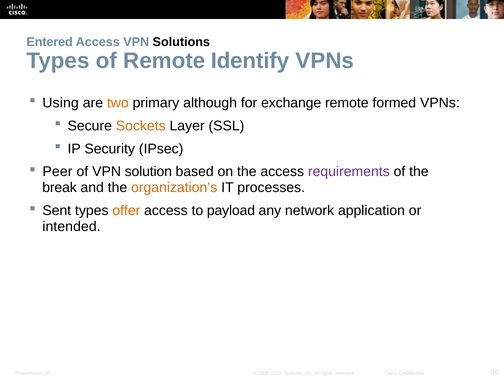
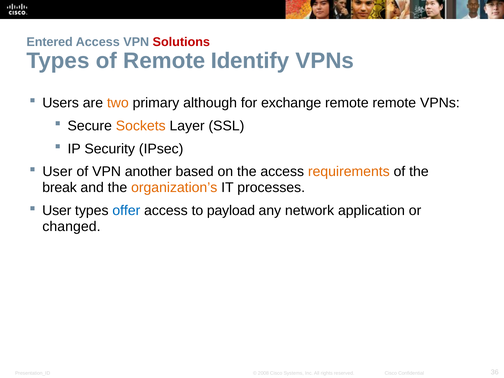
Solutions colour: black -> red (181, 42)
Using: Using -> Users (61, 103)
remote formed: formed -> remote (394, 103)
Peer: Peer -> User (57, 172)
solution: solution -> another (148, 172)
requirements colour: purple -> orange (349, 172)
Sent: Sent -> User (57, 211)
offer colour: orange -> blue (126, 211)
intended: intended -> changed (71, 227)
